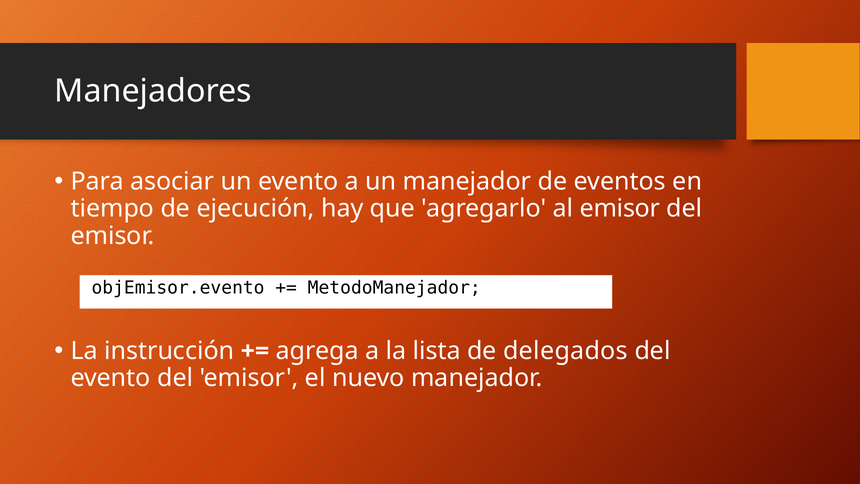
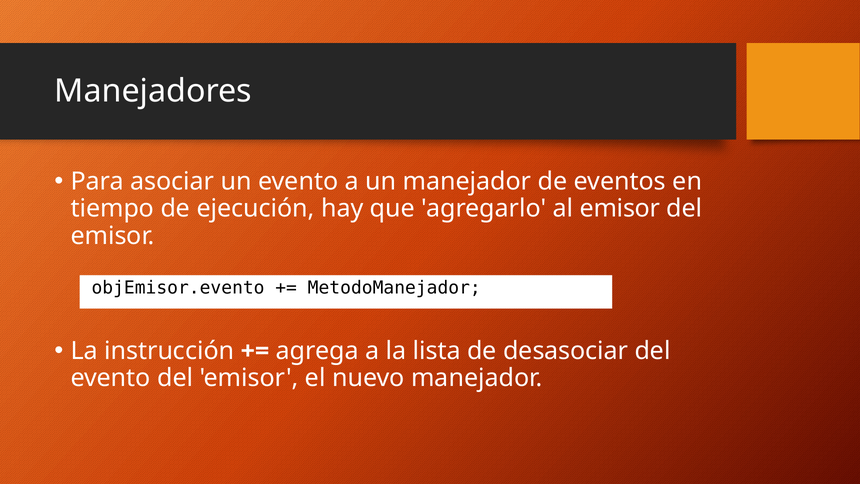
delegados: delegados -> desasociar (566, 351)
